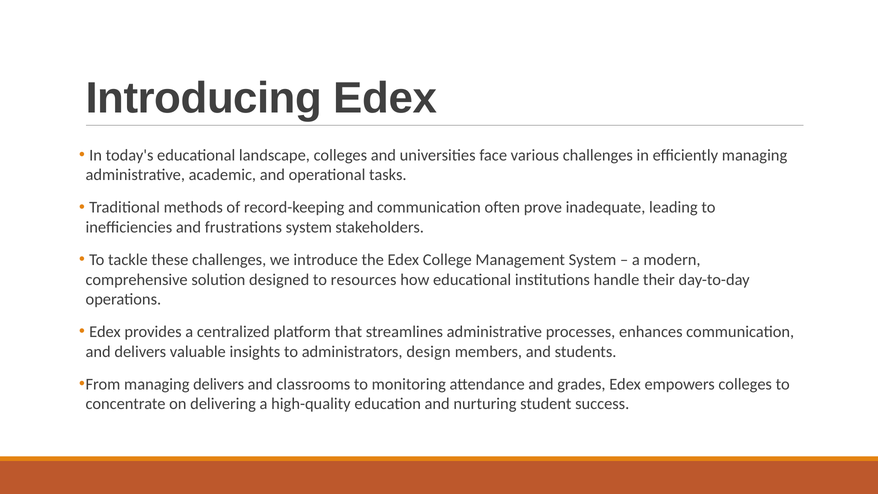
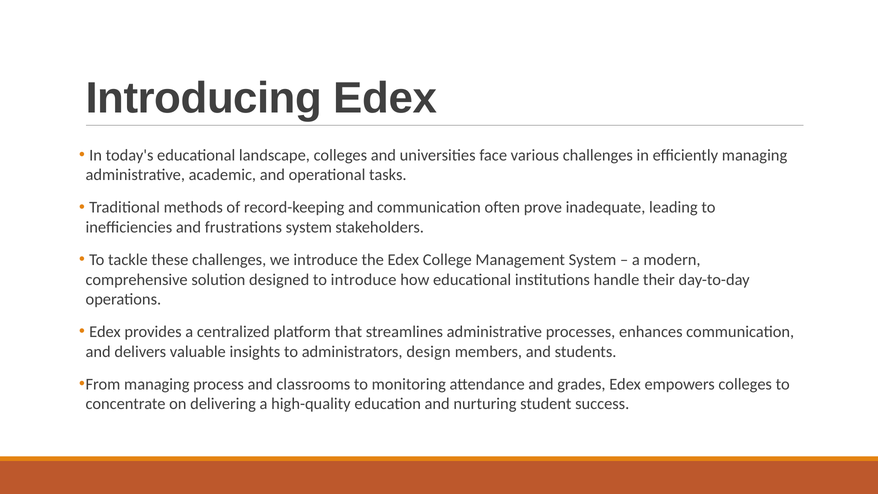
to resources: resources -> introduce (364, 280)
managing delivers: delivers -> process (219, 384)
